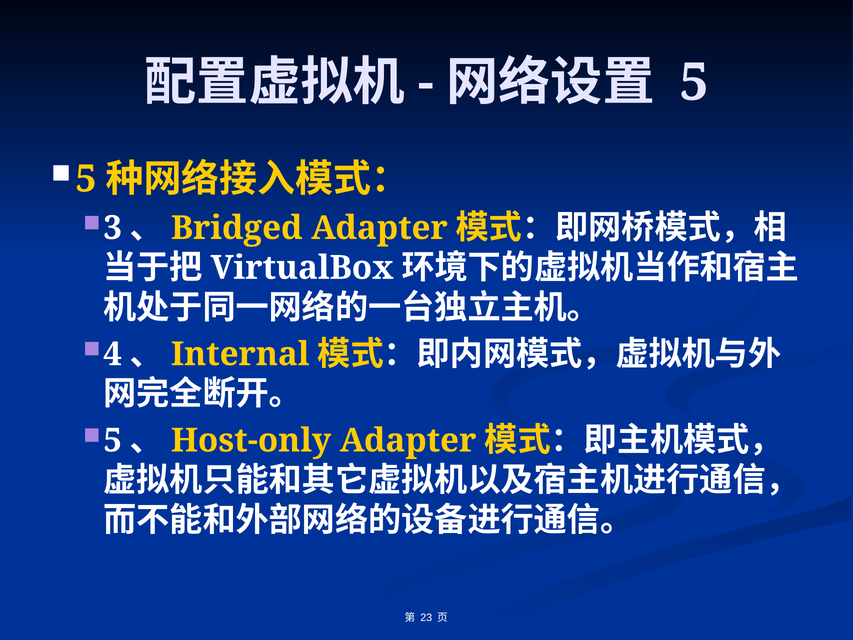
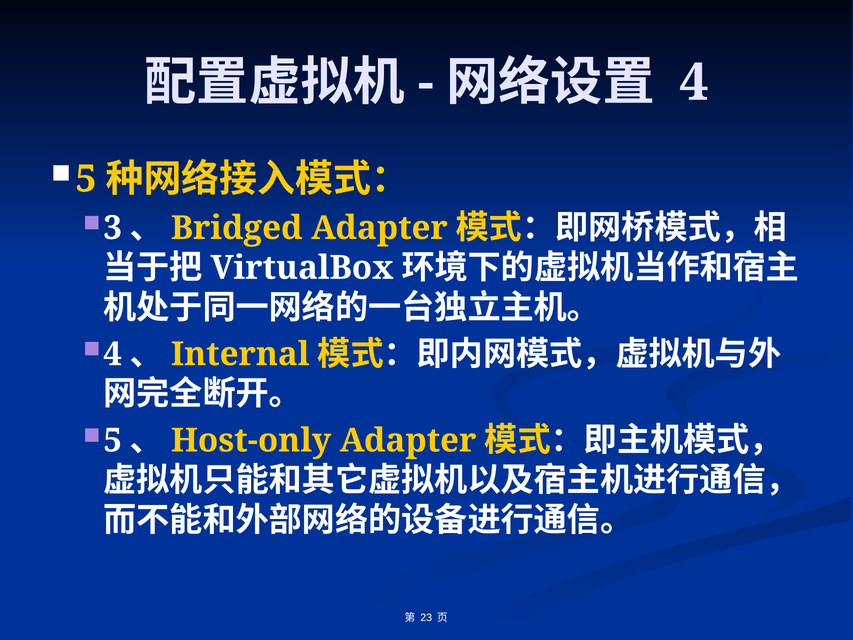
5: 5 -> 4 (694, 83)
